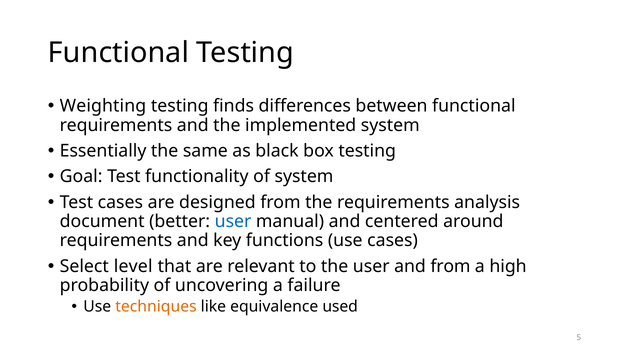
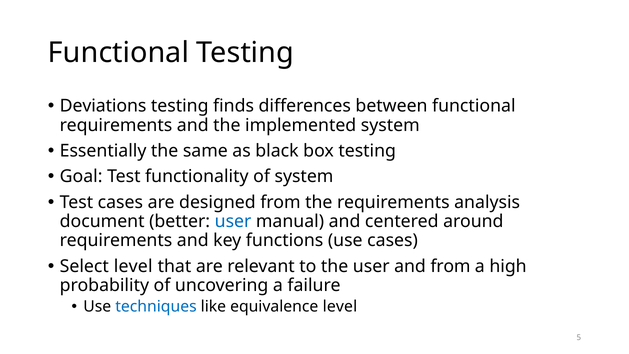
Weighting: Weighting -> Deviations (103, 106)
techniques colour: orange -> blue (156, 307)
equivalence used: used -> level (340, 307)
